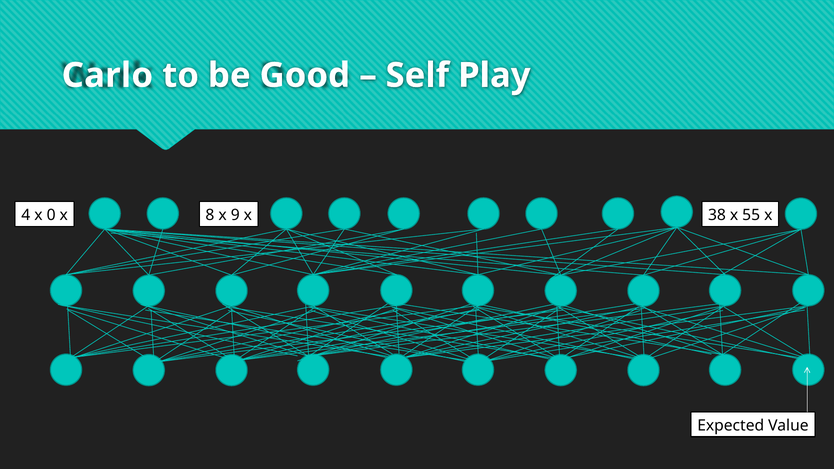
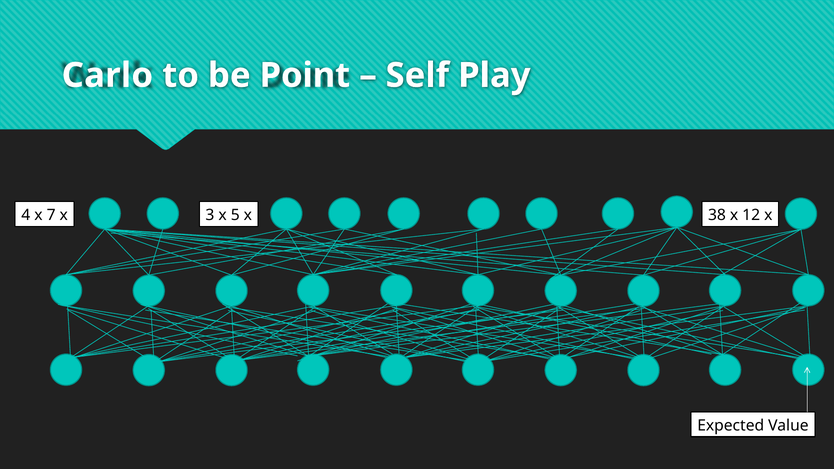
Good: Good -> Point (305, 75)
0: 0 -> 7 (51, 215)
8: 8 -> 3 (210, 215)
9: 9 -> 5 (235, 215)
55: 55 -> 12 (751, 215)
